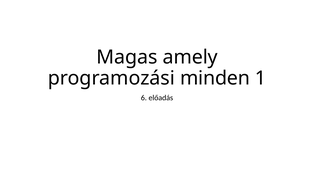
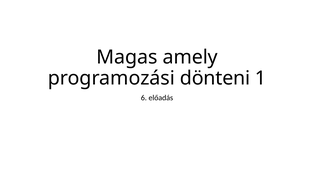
minden: minden -> dönteni (215, 78)
